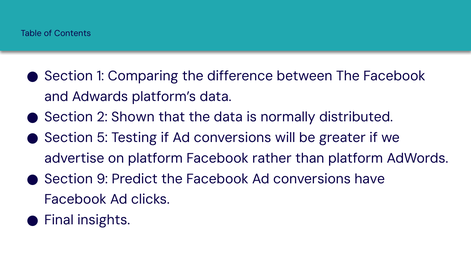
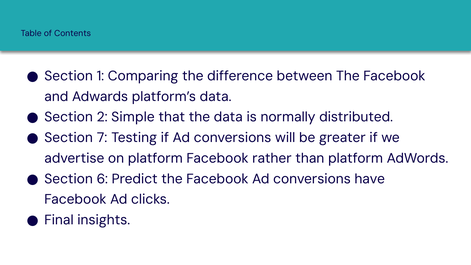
Shown: Shown -> Simple (133, 117)
5: 5 -> 7 (102, 138)
9: 9 -> 6 (102, 179)
